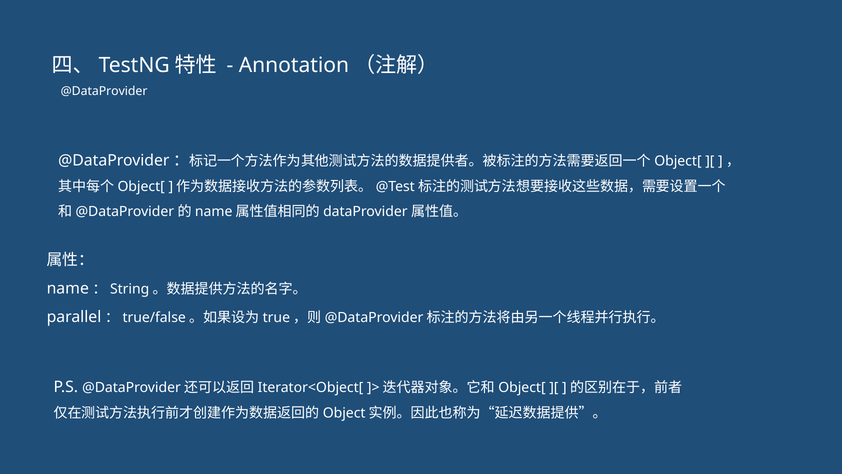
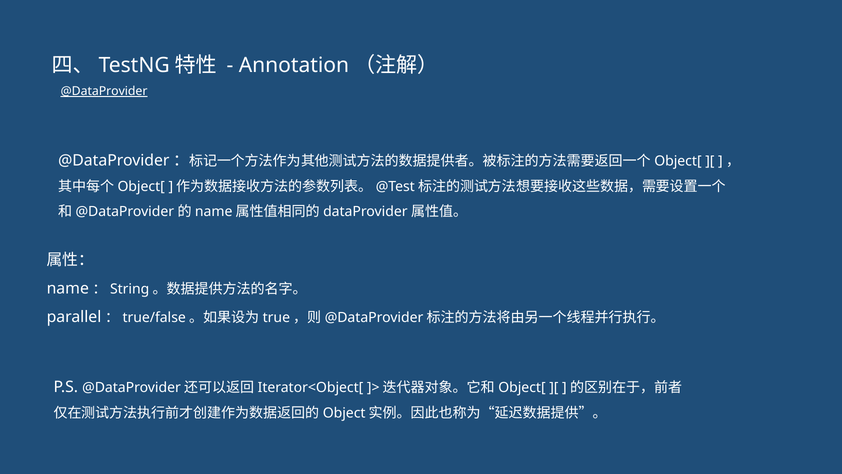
@DataProvider underline: none -> present (104, 91)
